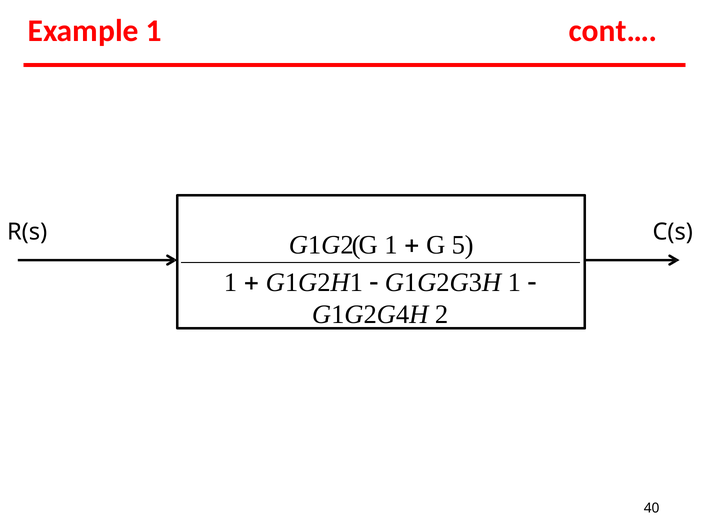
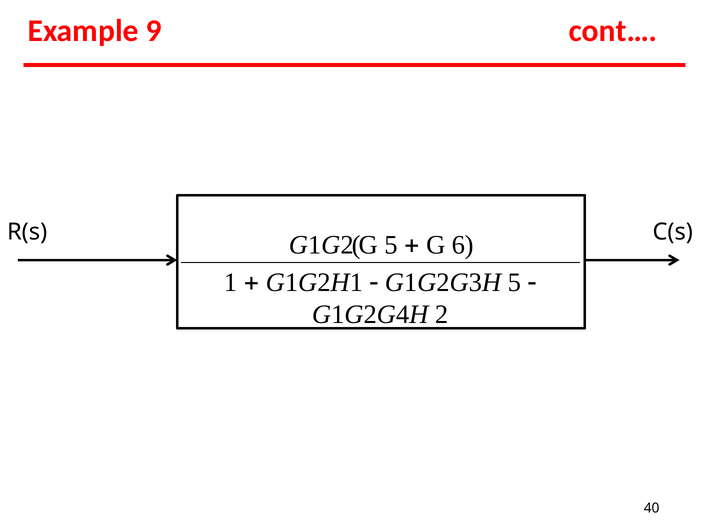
Example 1: 1 -> 9 (154, 31)
G1G2(G 1: 1 -> 5 (391, 245)
5: 5 -> 6 (463, 245)
G1G2G3H 1: 1 -> 5 (514, 282)
